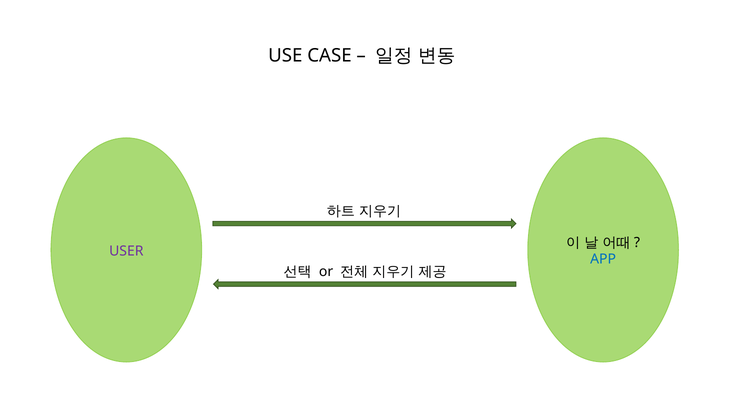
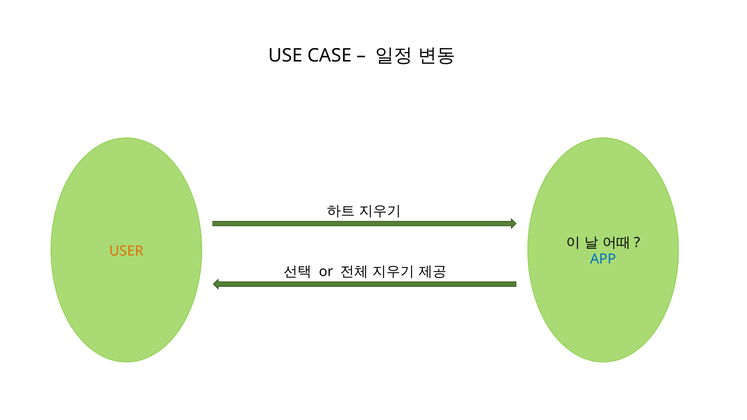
USER colour: purple -> orange (126, 251)
